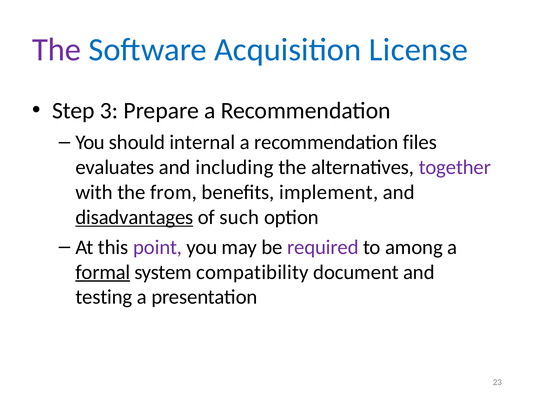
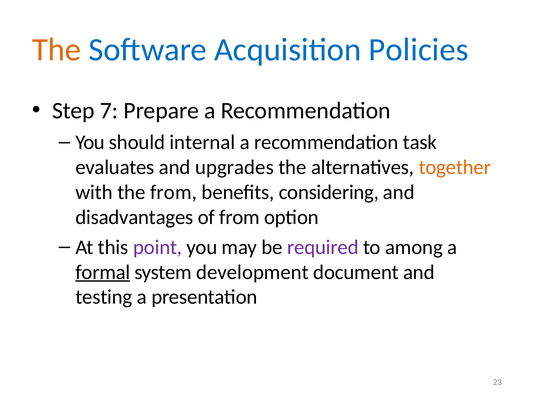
The colour: purple -> orange (57, 50)
License: License -> Policies (419, 50)
3: 3 -> 7 (109, 111)
files: files -> task (420, 142)
including: including -> upgrades (234, 167)
together colour: purple -> orange (455, 167)
implement: implement -> considering (329, 192)
disadvantages underline: present -> none (134, 217)
of such: such -> from (239, 217)
compatibility: compatibility -> development (253, 272)
